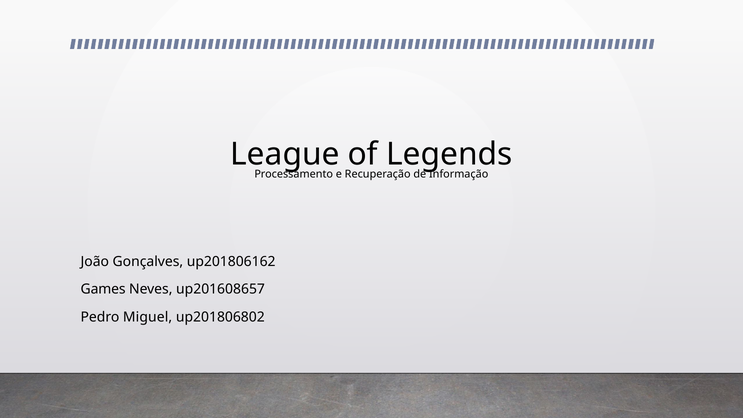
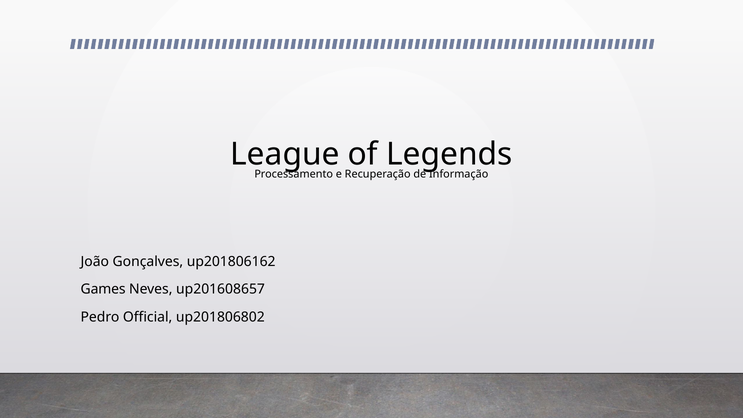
Miguel: Miguel -> Official (148, 317)
